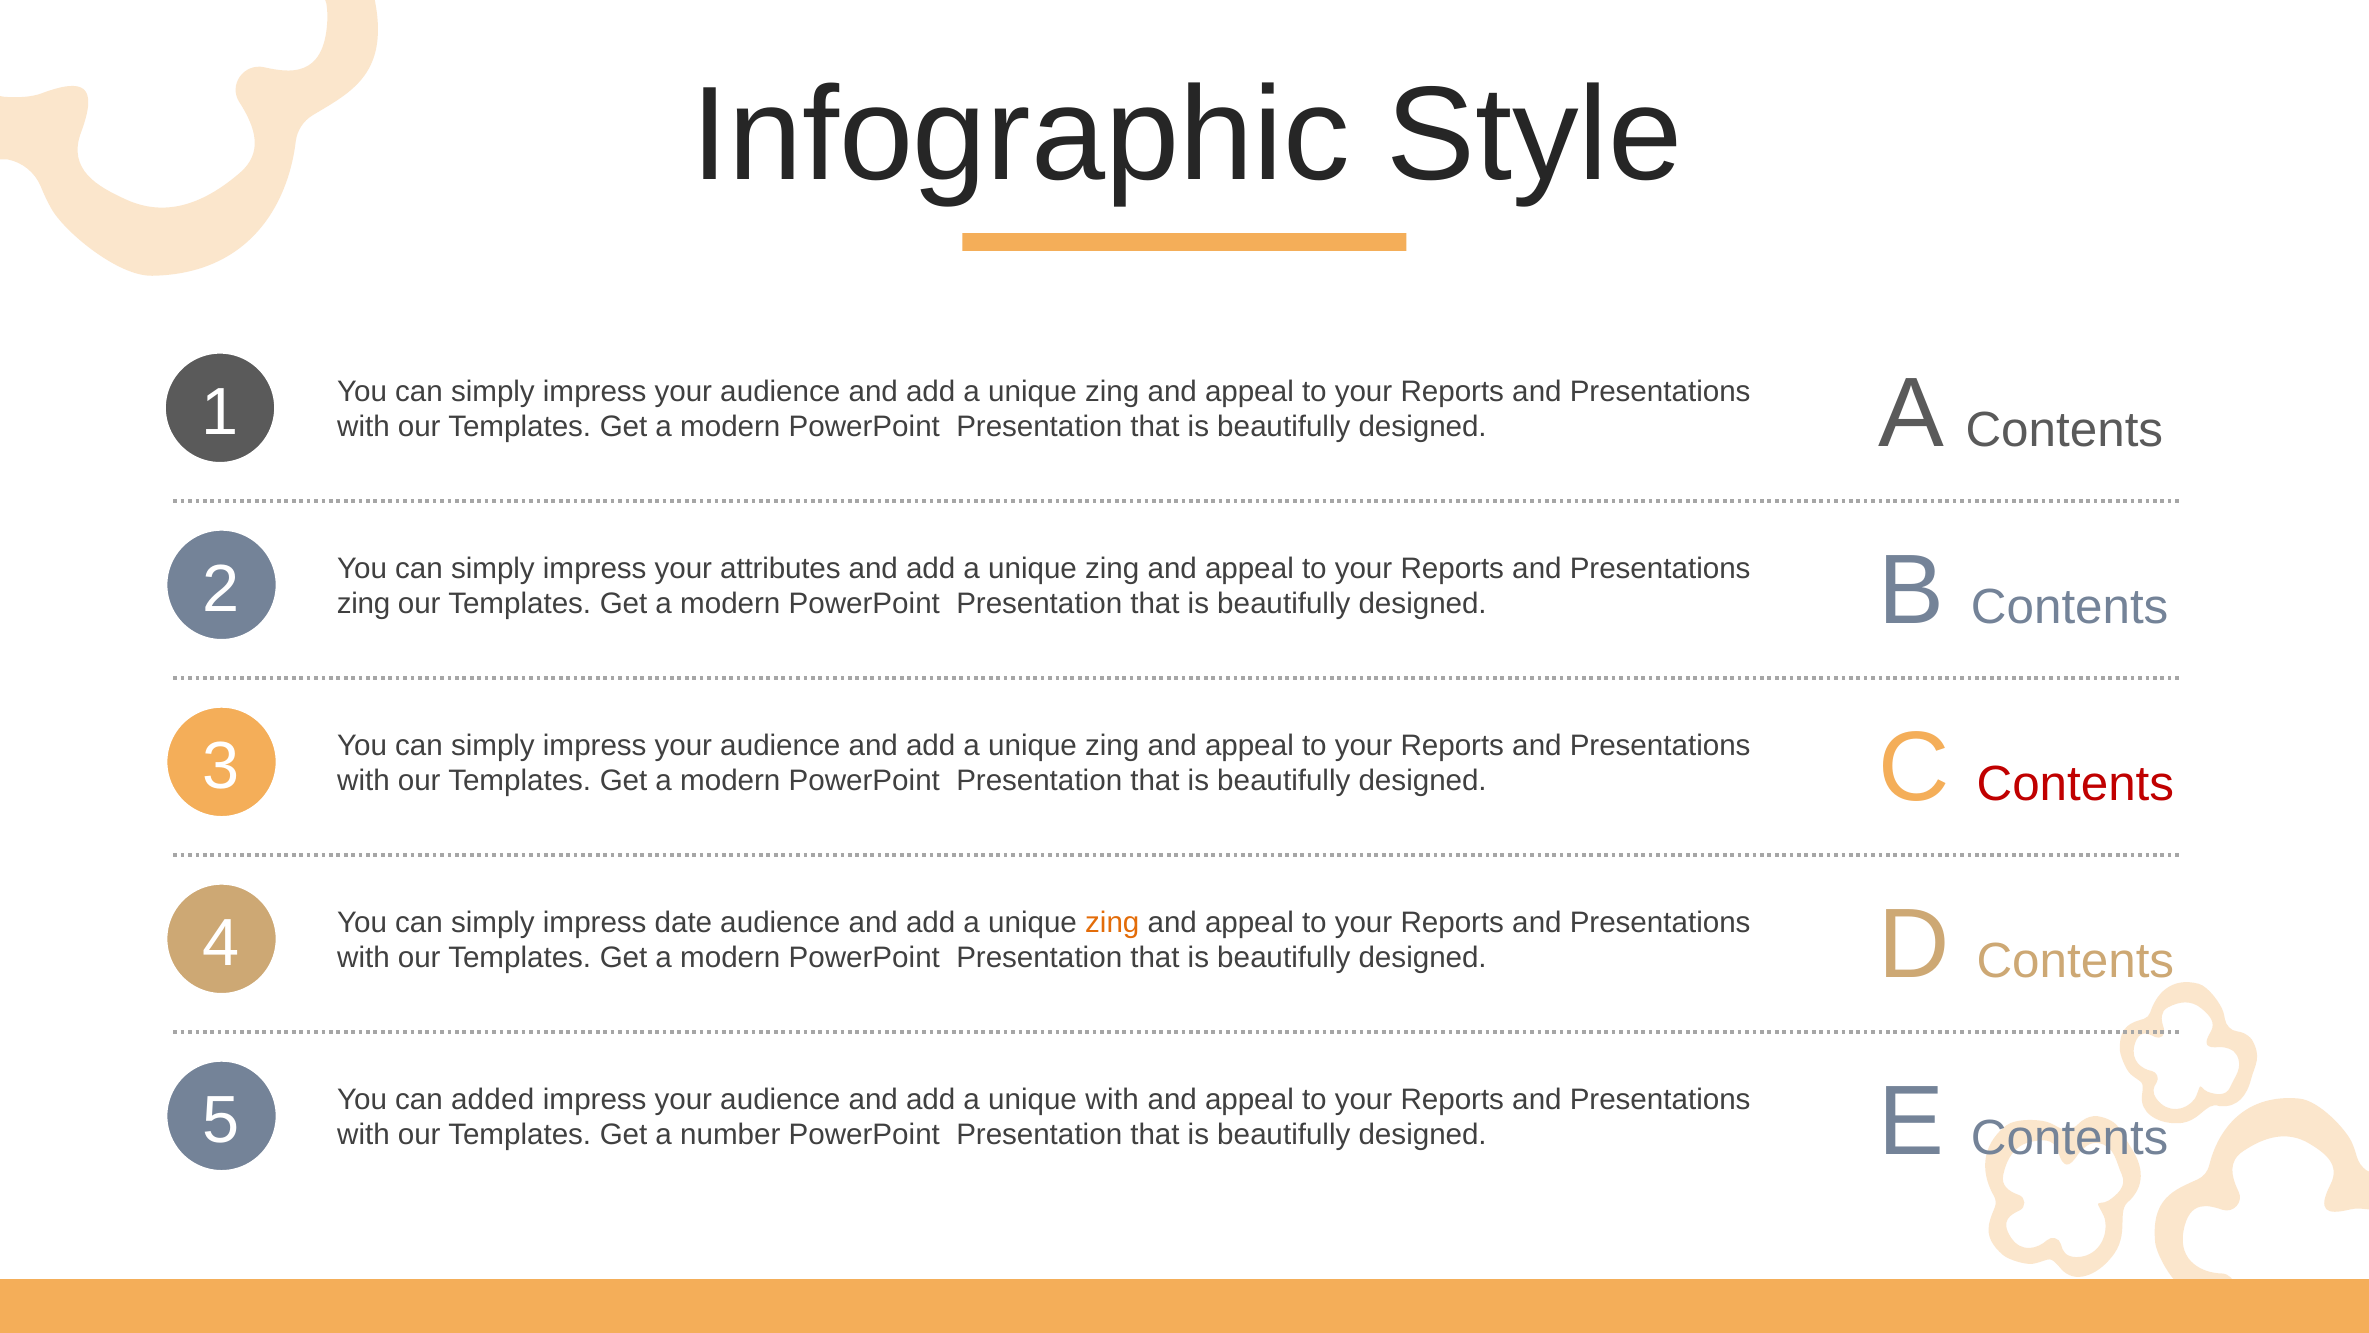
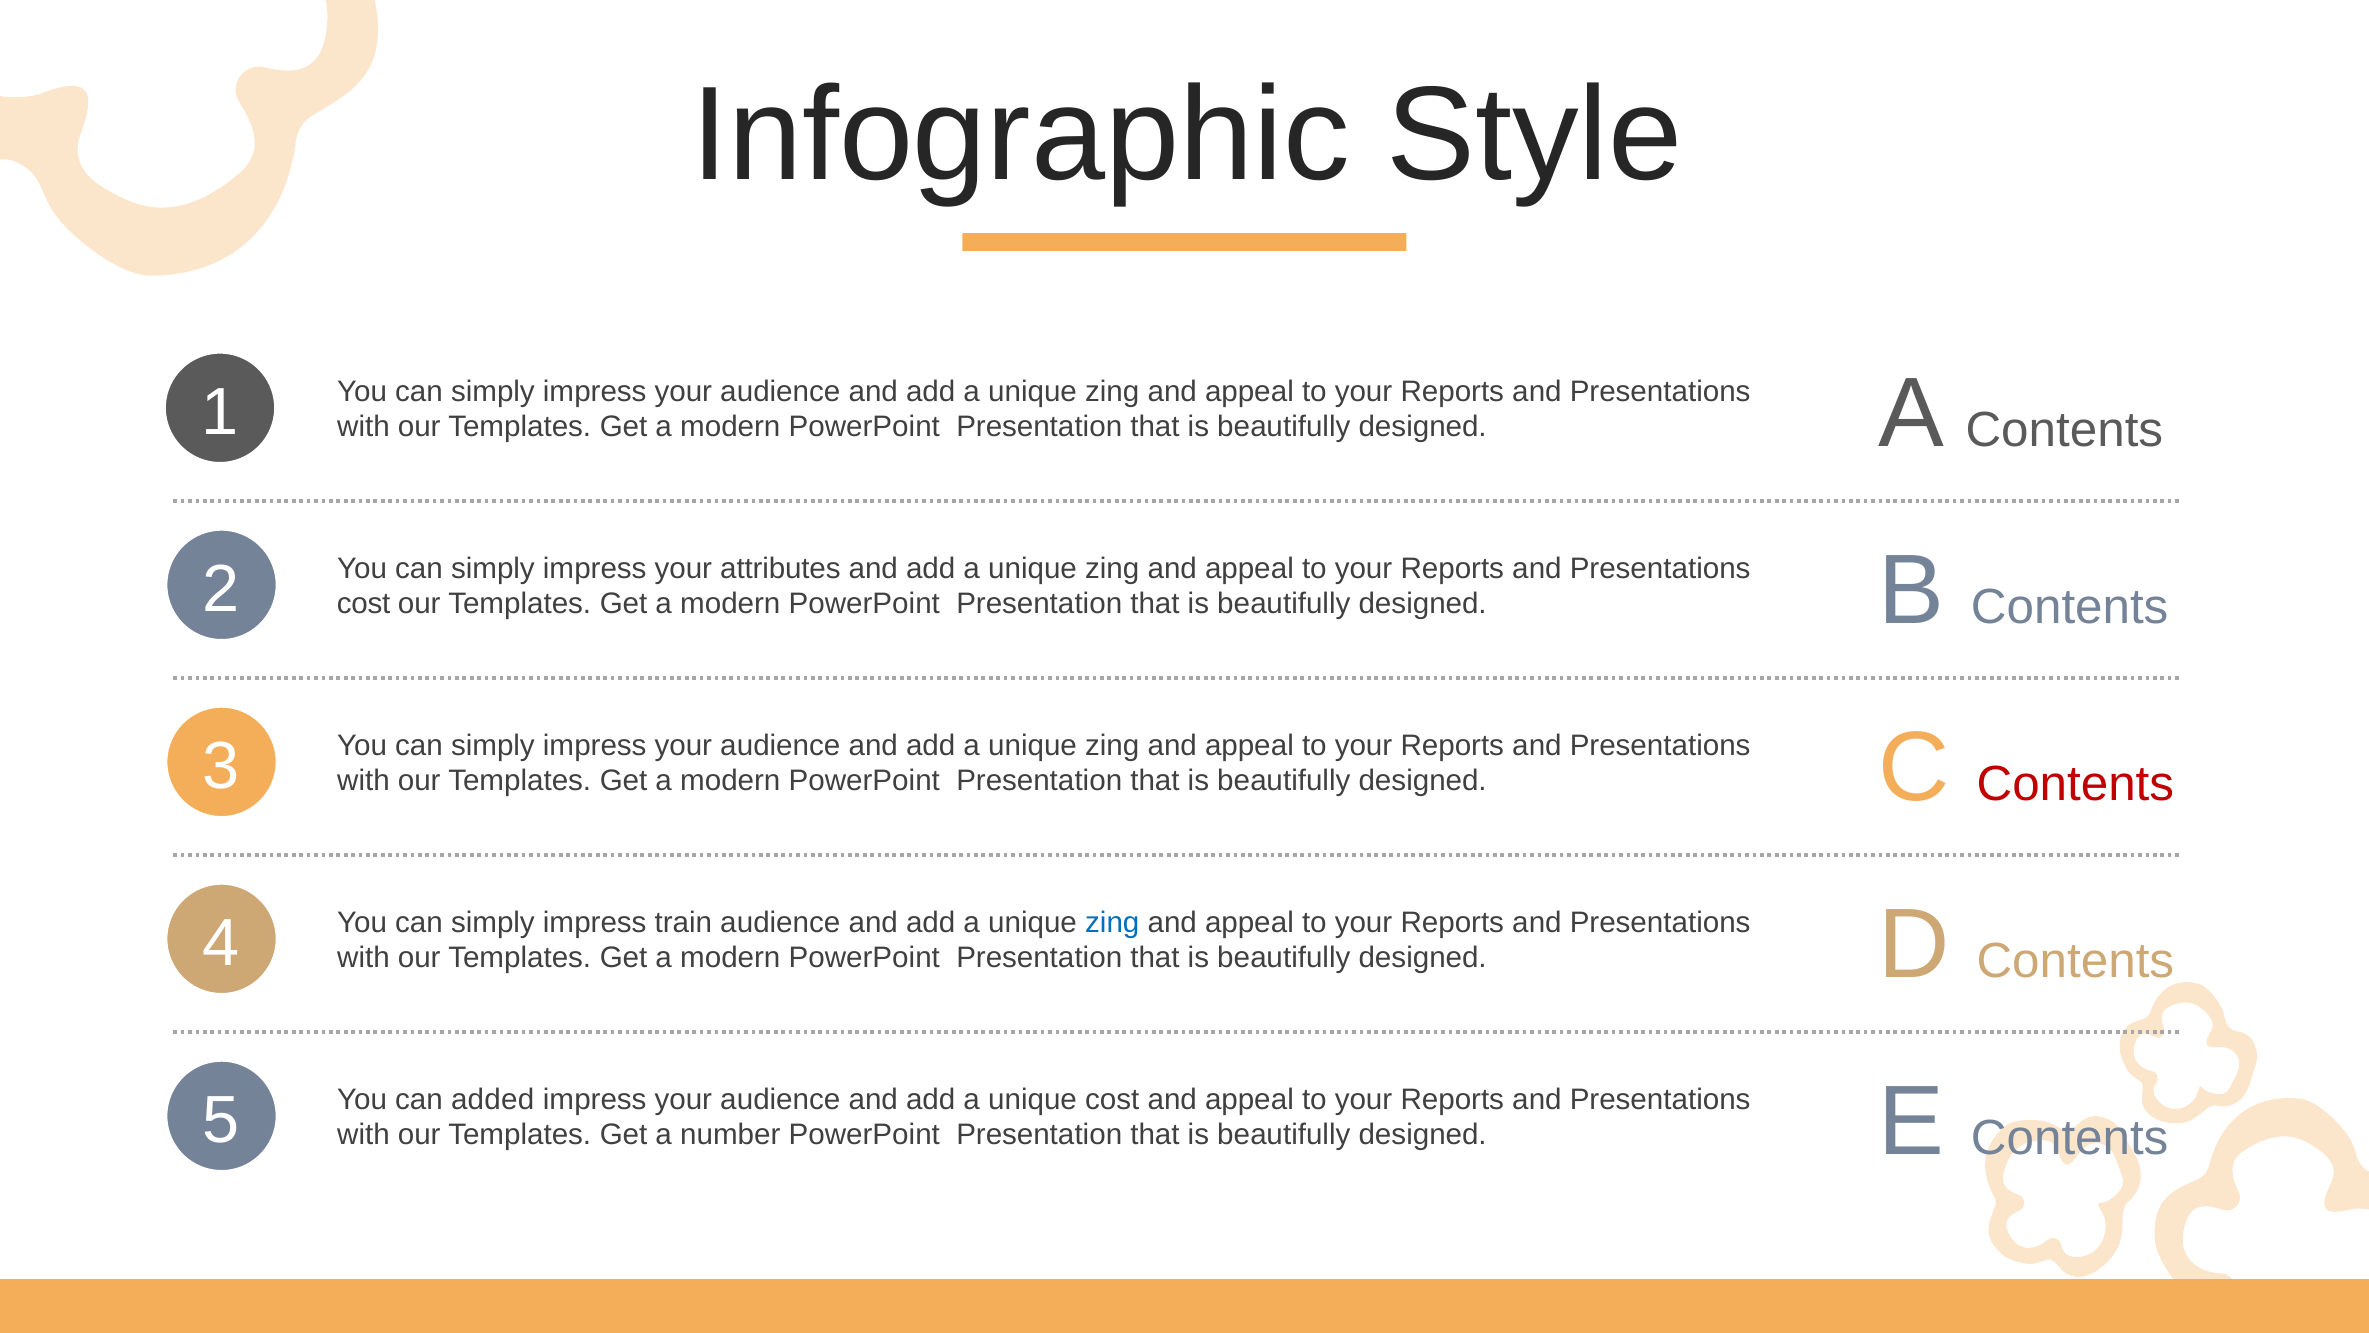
zing: zing -> cost (364, 604)
date: date -> train (683, 922)
zing colour: orange -> blue (1112, 922)
unique with: with -> cost (1112, 1099)
